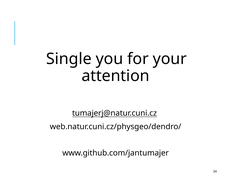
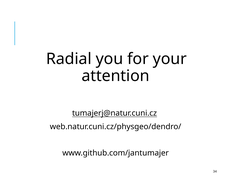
Single: Single -> Radial (69, 59)
